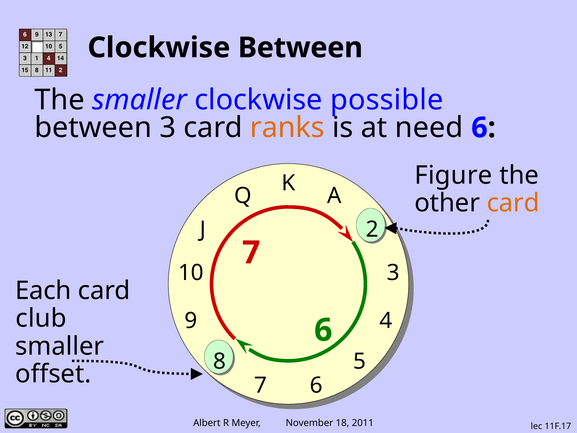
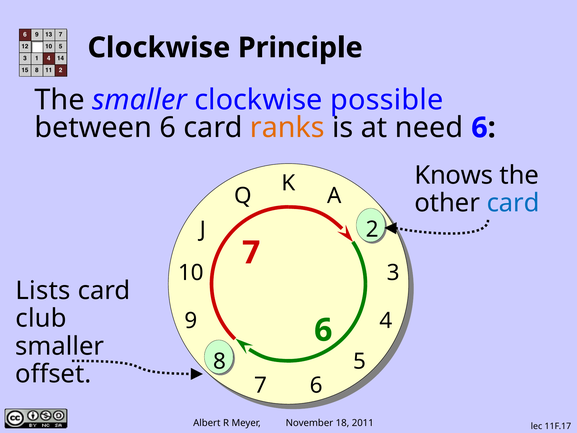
Clockwise Between: Between -> Principle (300, 48)
between 3: 3 -> 6 (168, 128)
Figure: Figure -> Knows (454, 175)
card colour: orange -> blue (513, 203)
Each: Each -> Lists (43, 291)
